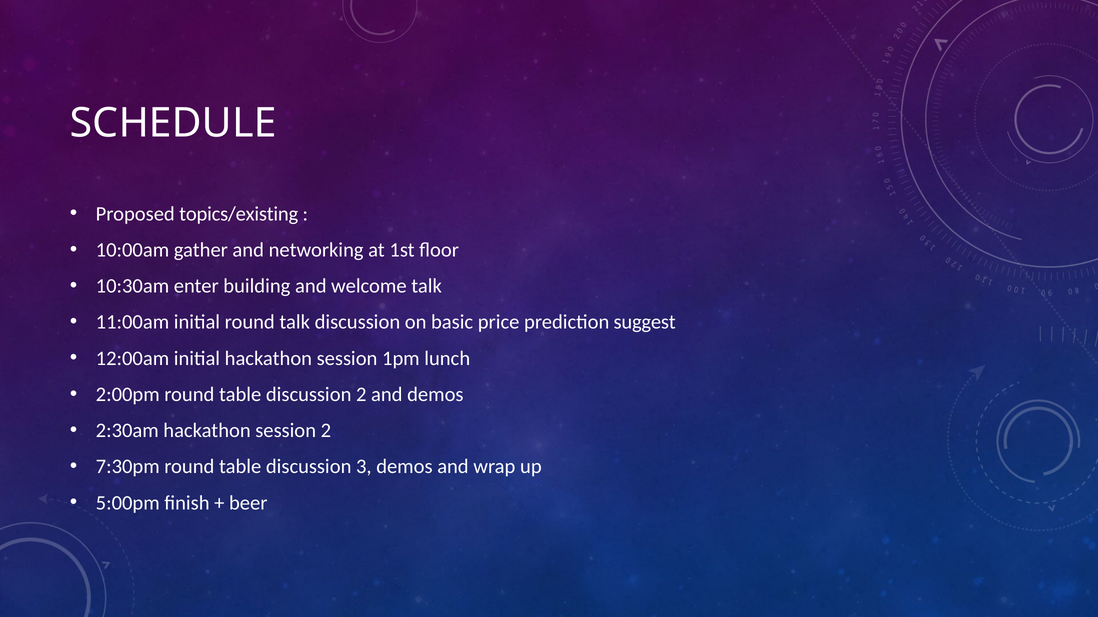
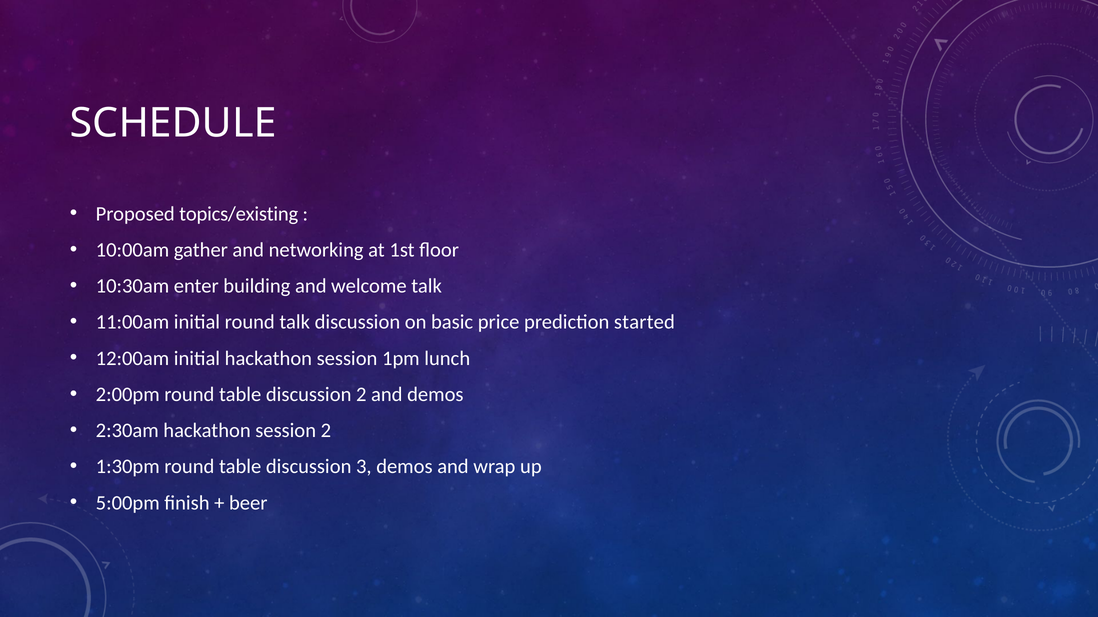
suggest: suggest -> started (644, 322)
7:30pm: 7:30pm -> 1:30pm (128, 467)
